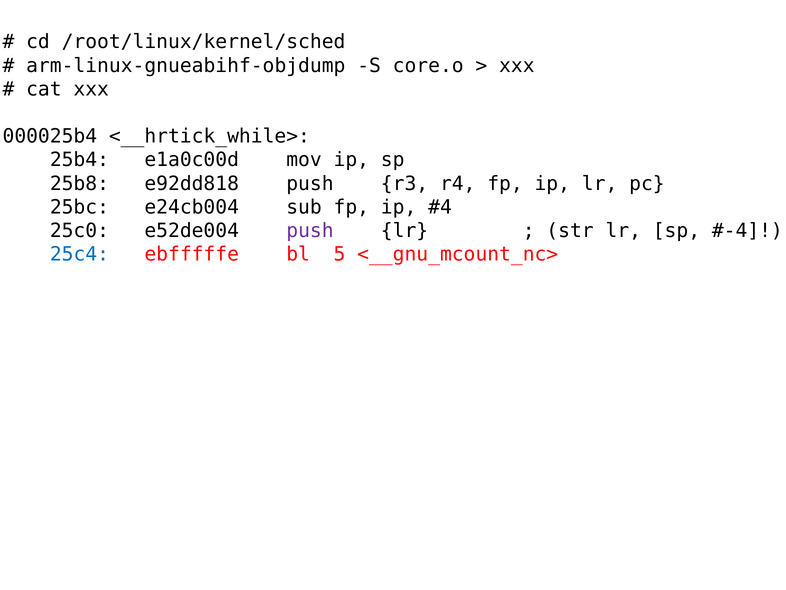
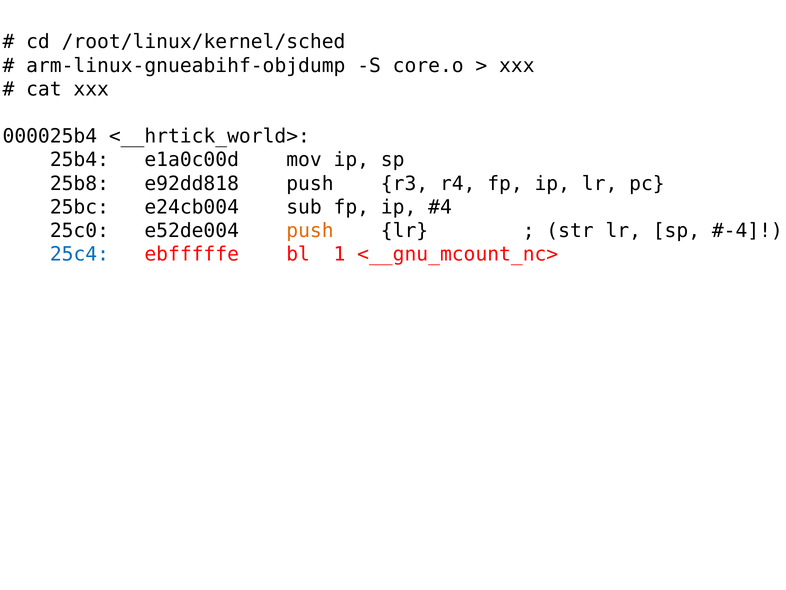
<__hrtick_while>: <__hrtick_while> -> <__hrtick_world> (209, 136)
push colour: purple -> orange (310, 231)
5: 5 -> 1 (340, 254)
